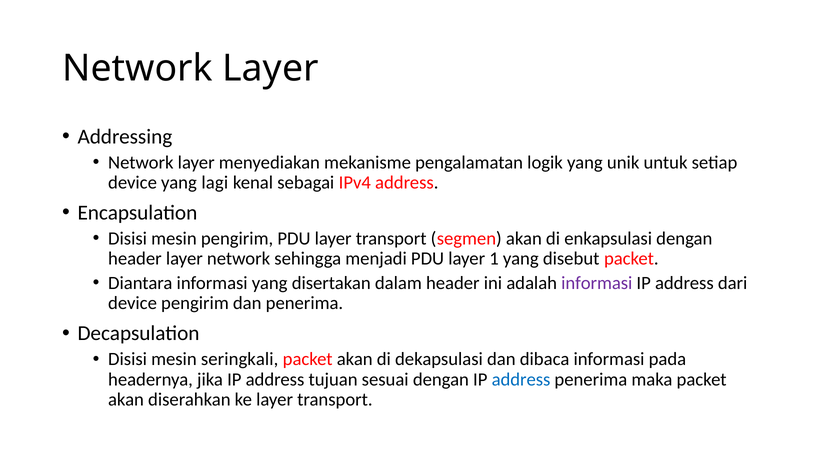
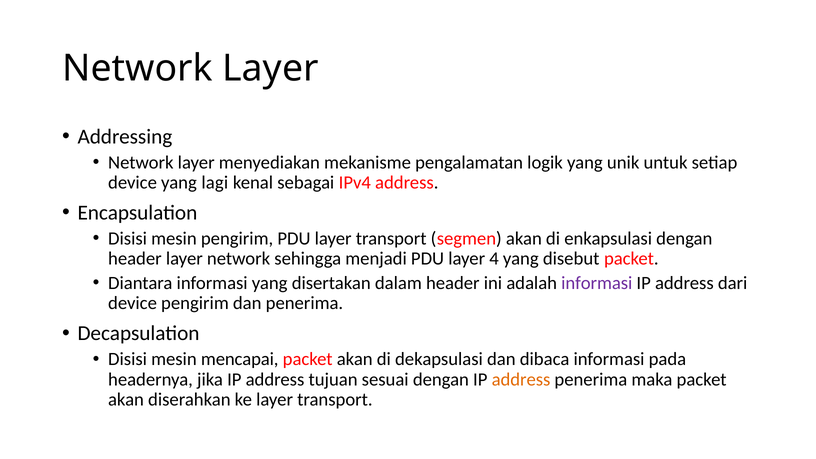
1: 1 -> 4 (494, 259)
seringkali: seringkali -> mencapai (240, 359)
address colour: blue -> orange (521, 379)
